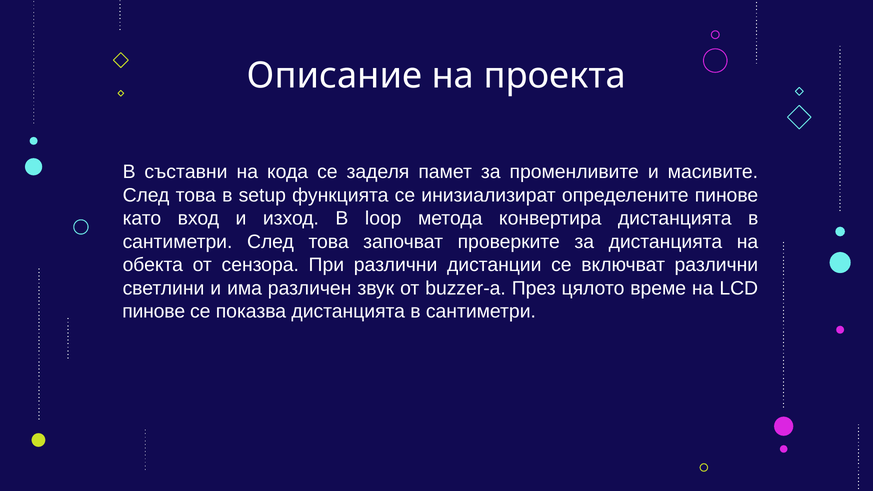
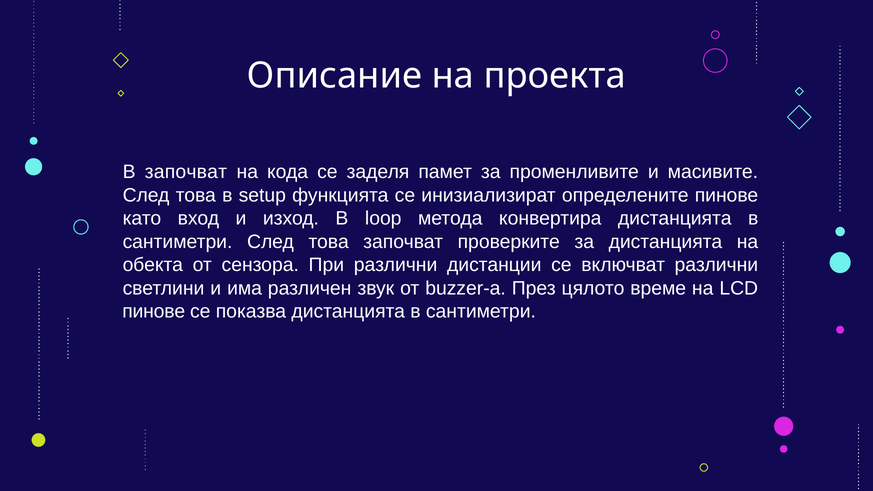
В съставни: съставни -> започват (186, 172)
